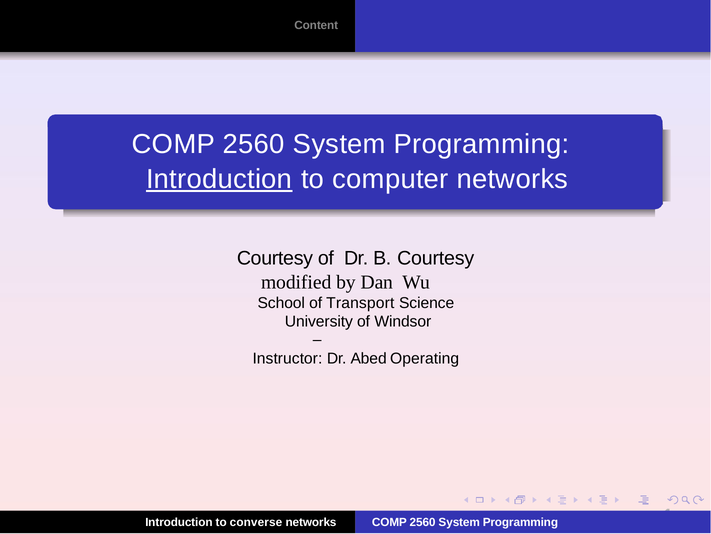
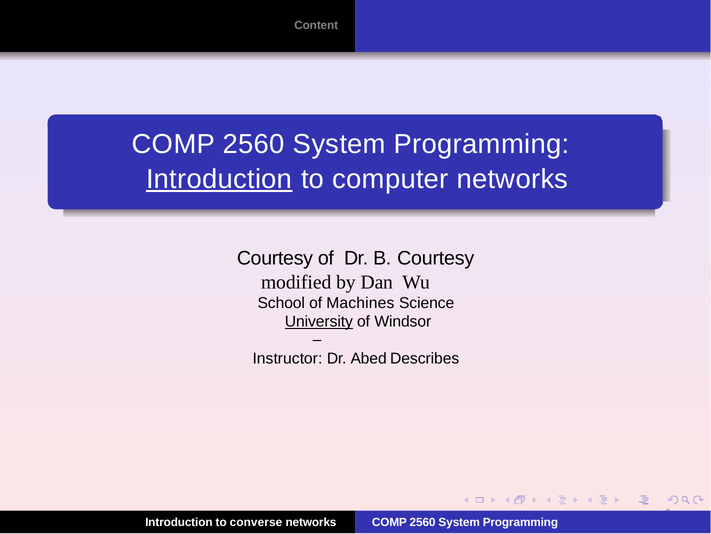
Transport: Transport -> Machines (360, 303)
University underline: none -> present (319, 322)
Operating: Operating -> Describes (425, 359)
